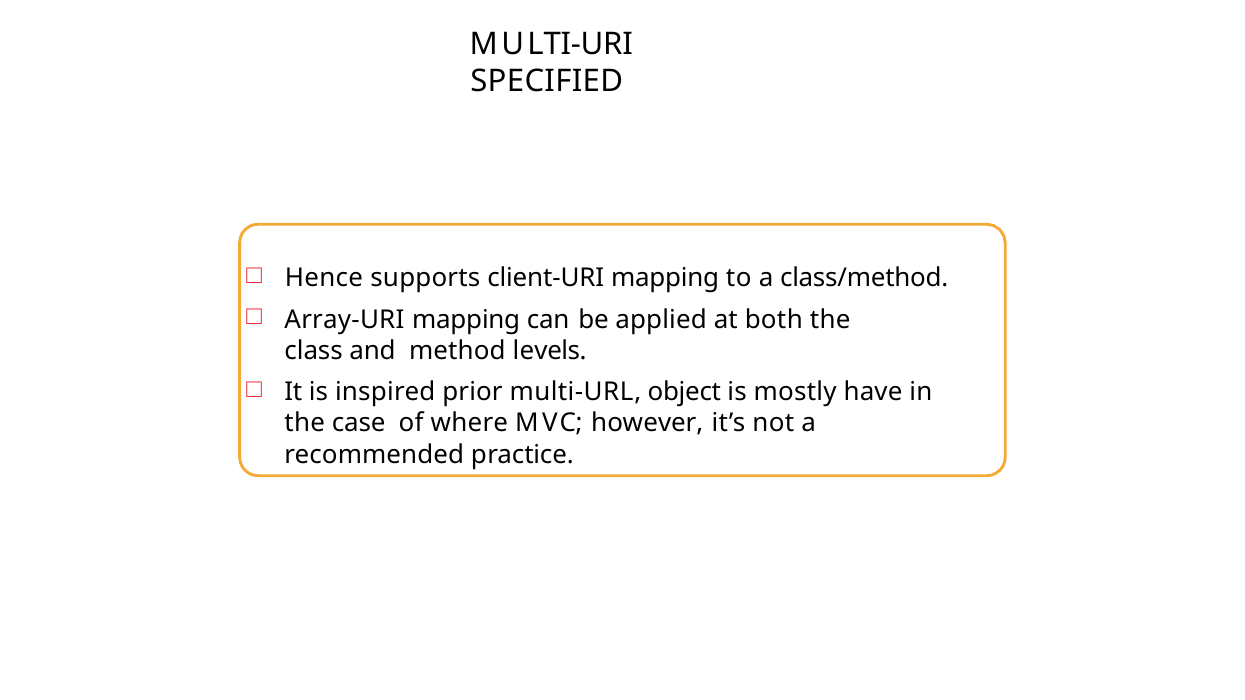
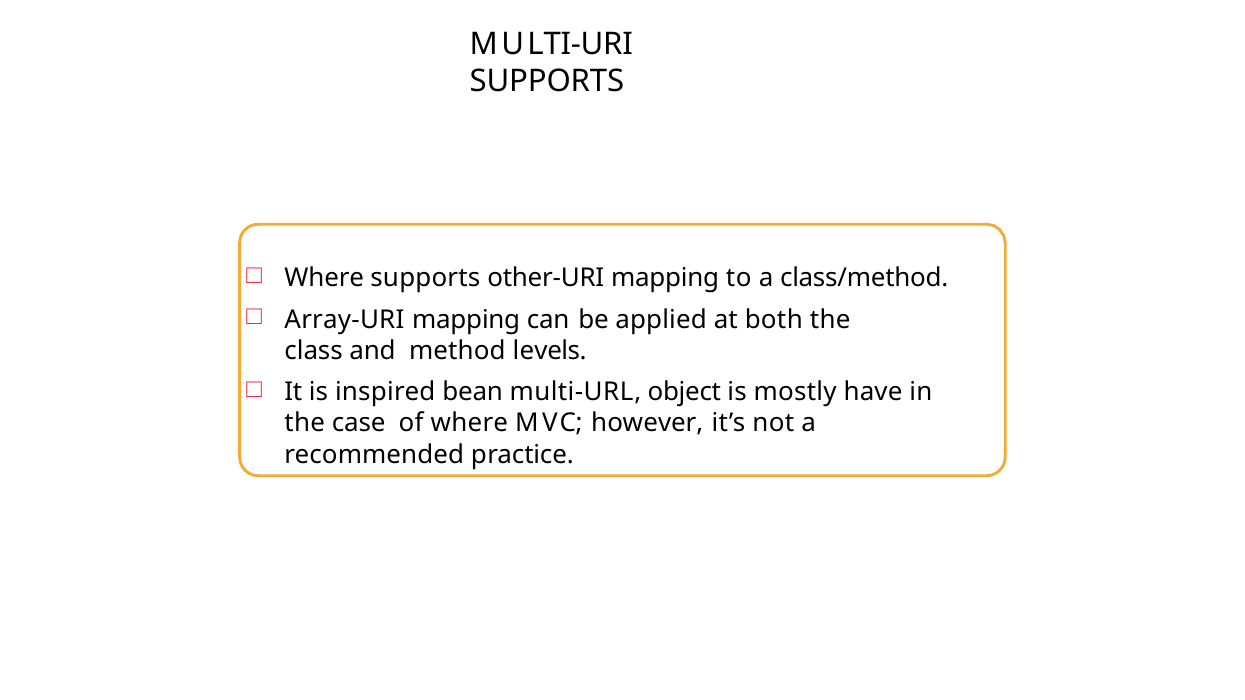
SPECIFIED: SPECIFIED -> SUPPORTS (547, 82)
Hence: Hence -> Where (324, 278)
client-URI: client-URI -> other-URI (546, 278)
prior: prior -> bean (473, 392)
